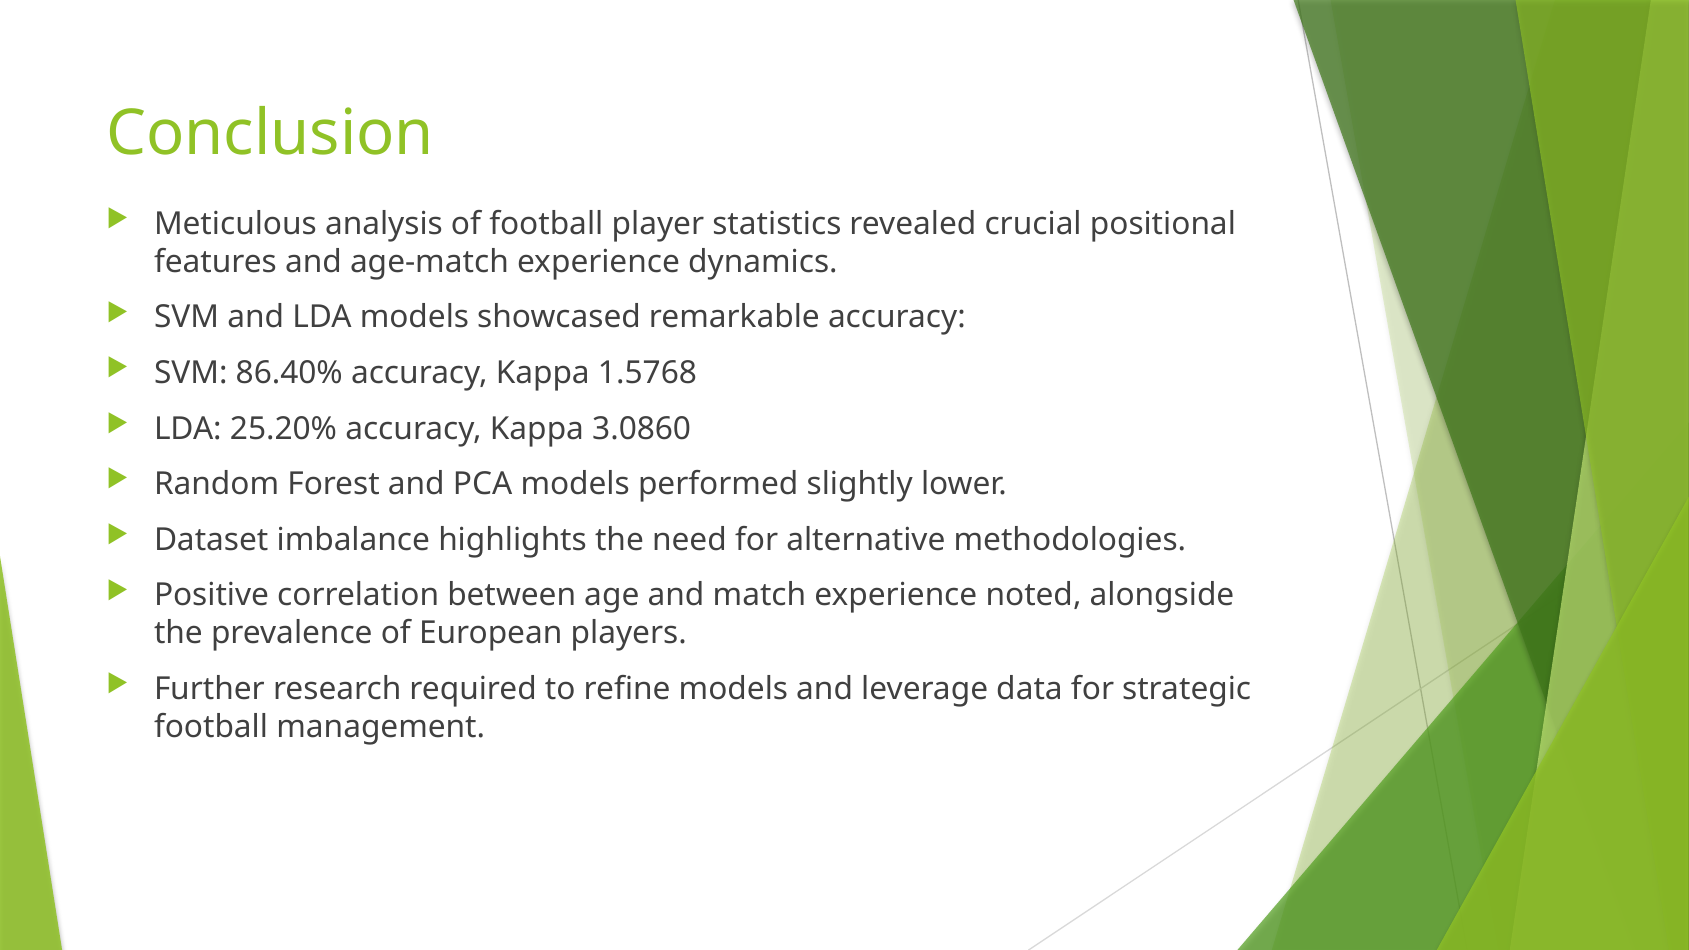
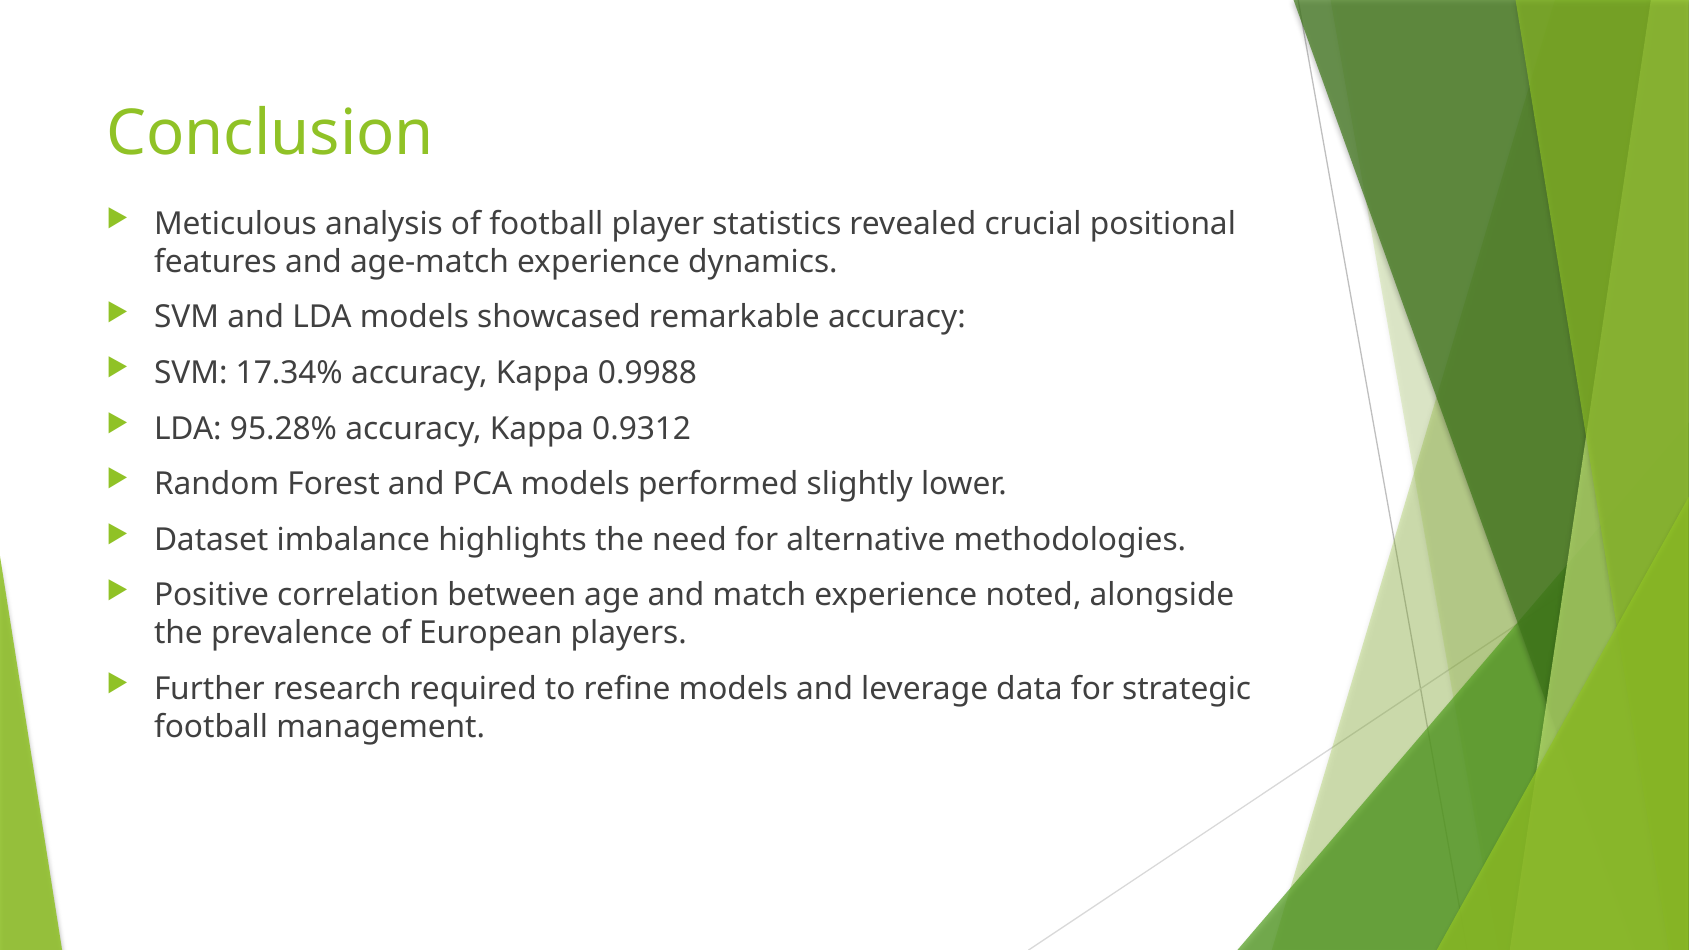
86.40%: 86.40% -> 17.34% (289, 373)
1.5768: 1.5768 -> 0.9988 (648, 373)
25.20%: 25.20% -> 95.28% (284, 429)
3.0860: 3.0860 -> 0.9312 (642, 429)
